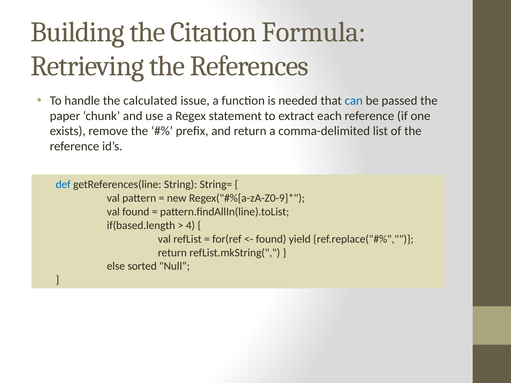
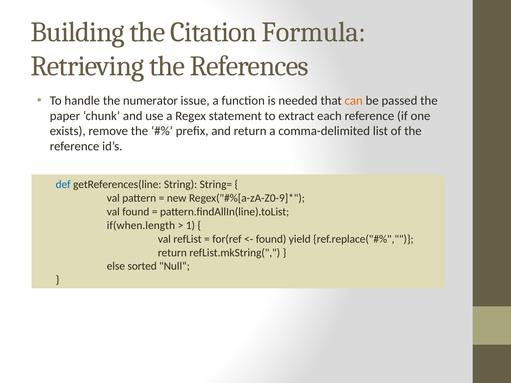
calculated: calculated -> numerator (150, 101)
can colour: blue -> orange (354, 101)
if(based.length: if(based.length -> if(when.length (141, 226)
4: 4 -> 1 (190, 226)
